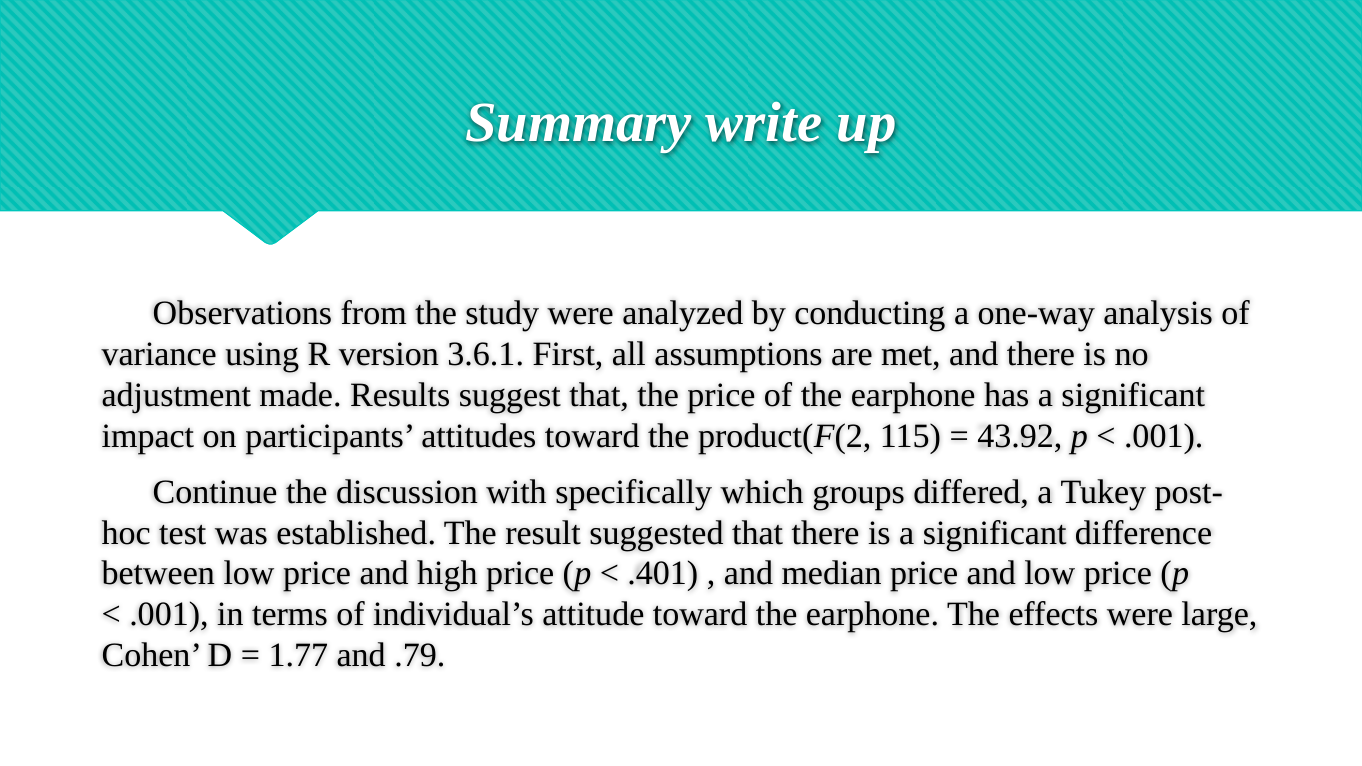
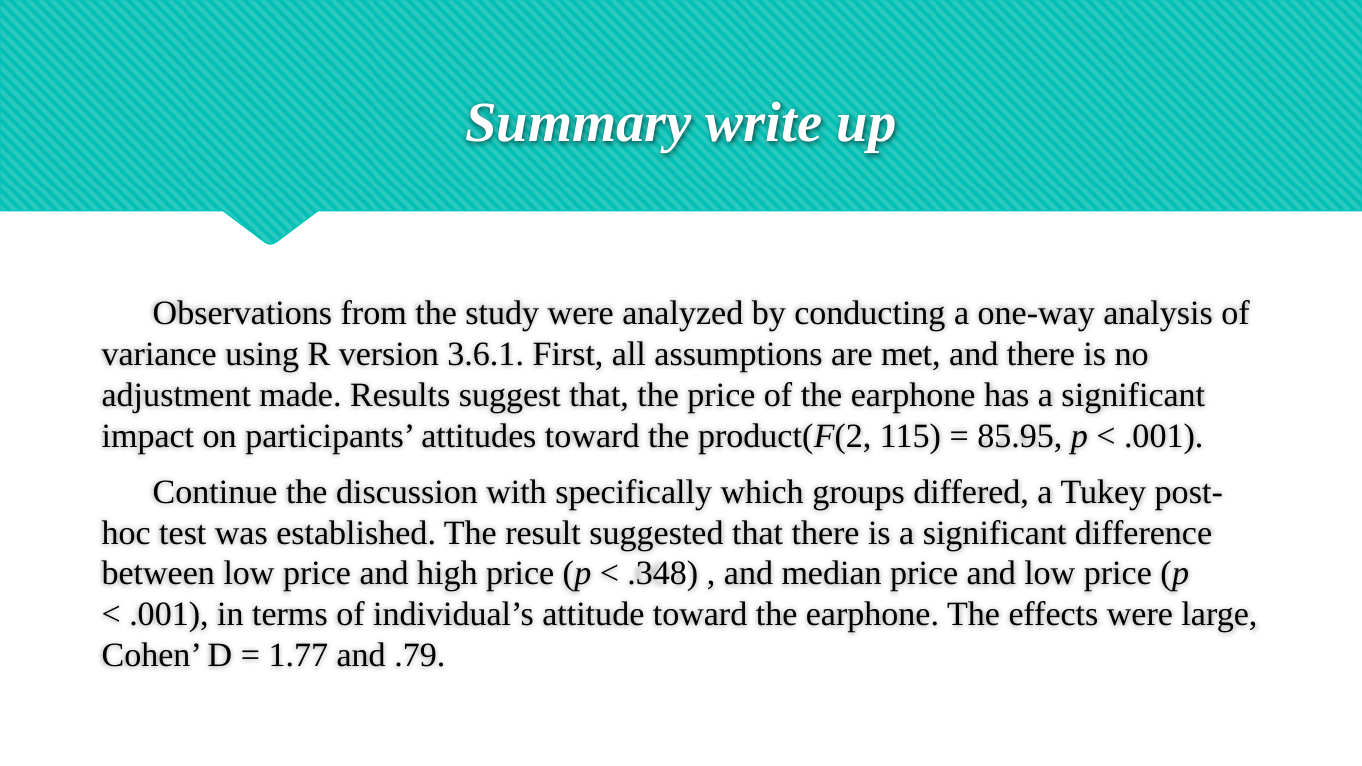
43.92: 43.92 -> 85.95 (1020, 436)
.401: .401 -> .348 (663, 574)
